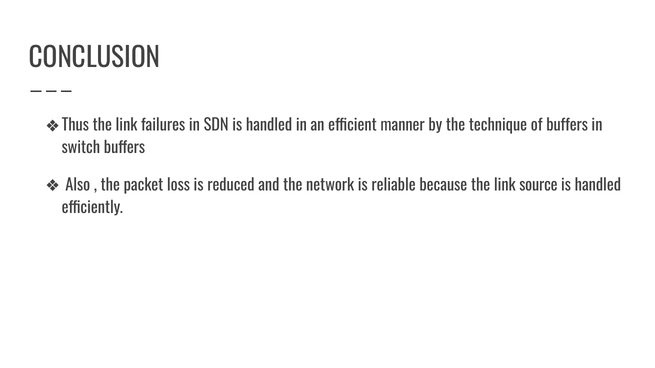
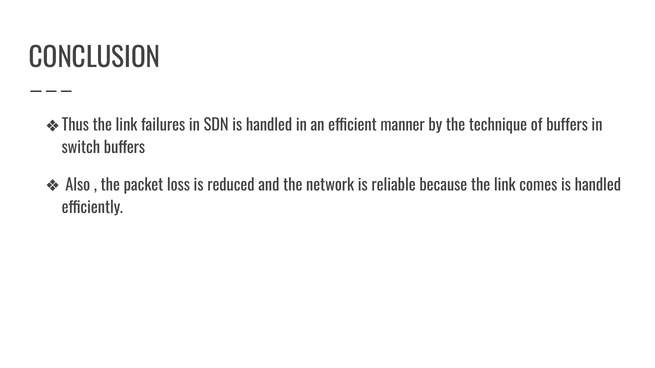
source: source -> comes (538, 185)
